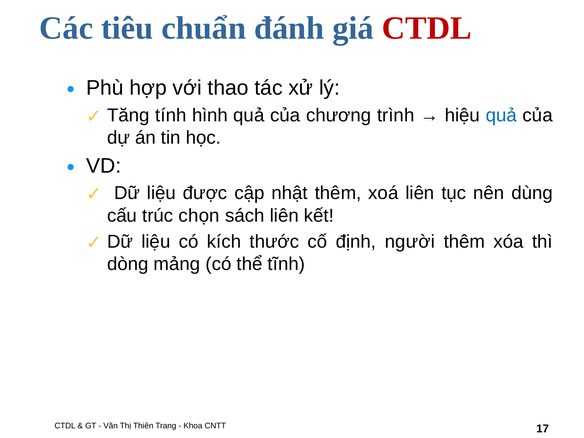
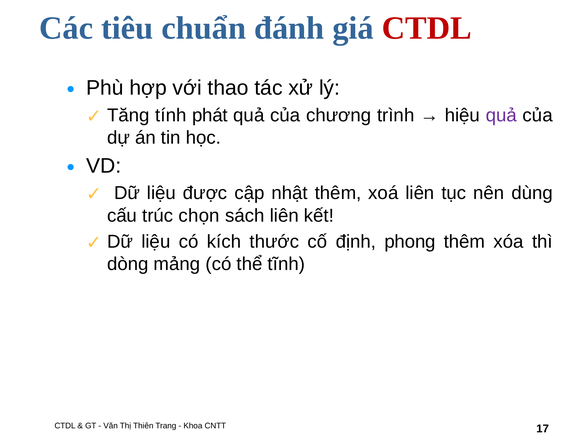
hình: hình -> phát (210, 115)
quả colour: blue -> purple (501, 115)
người: người -> phong (410, 242)
